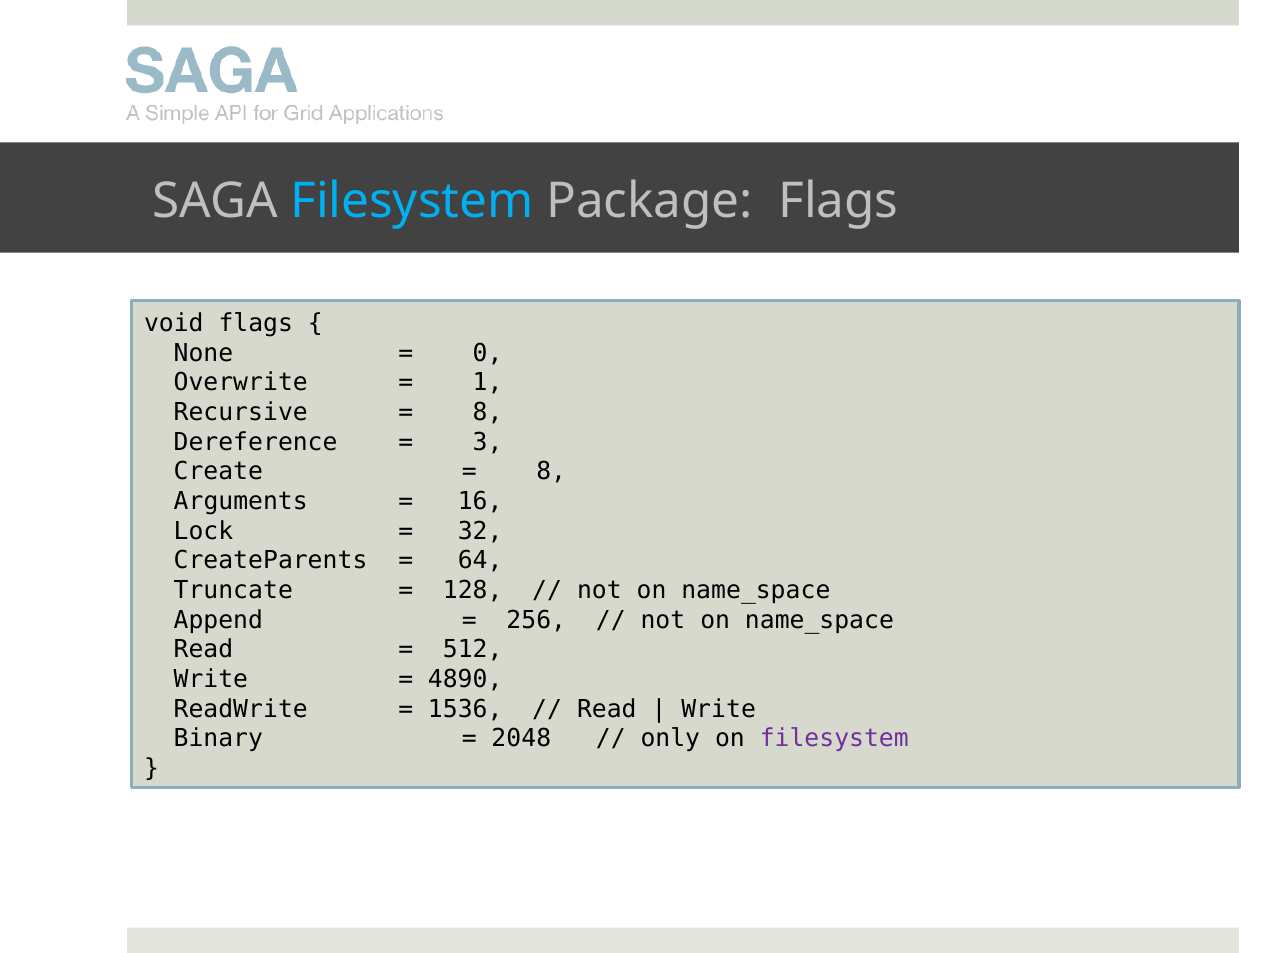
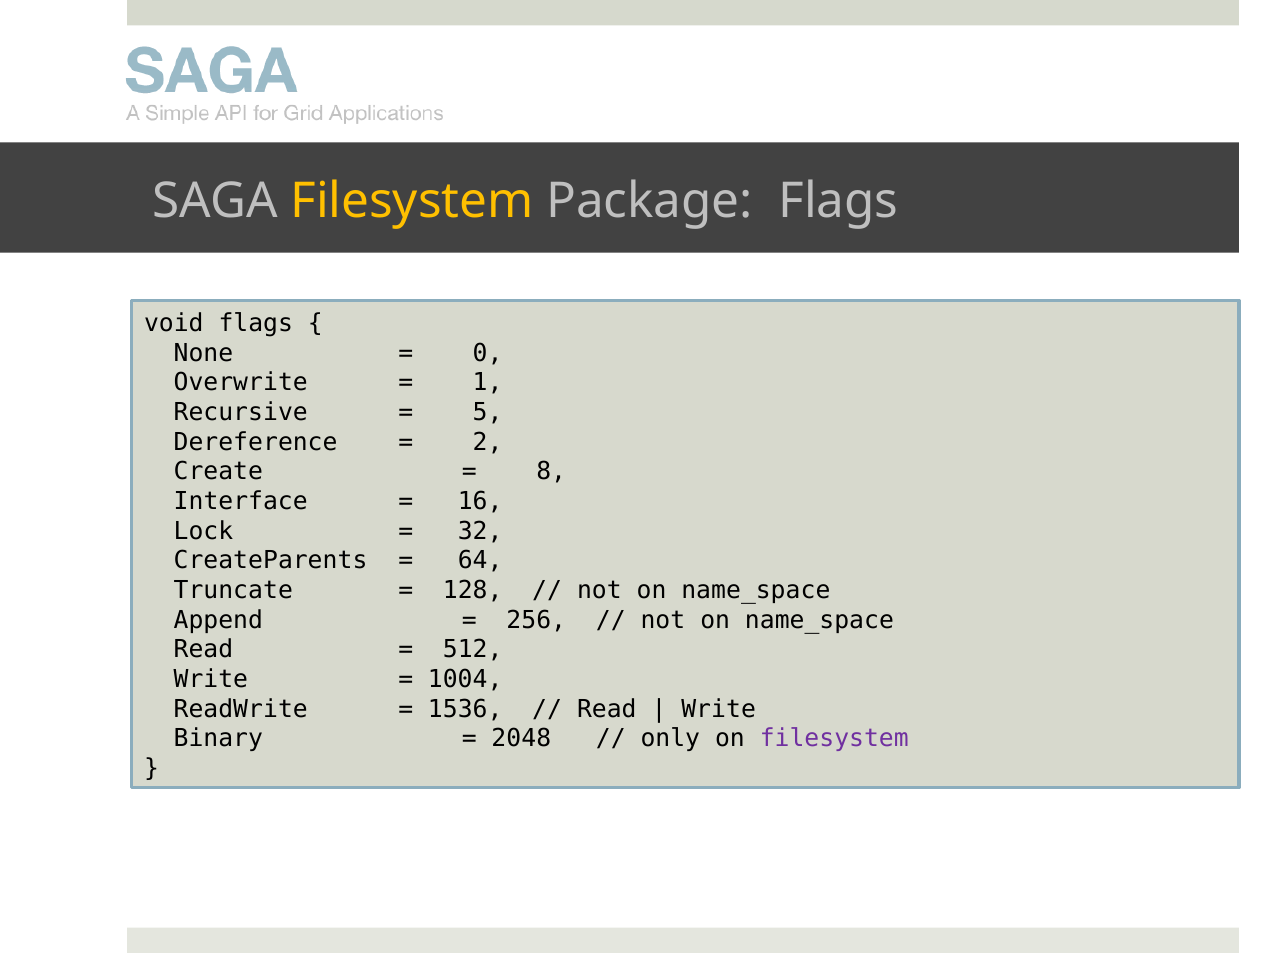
Filesystem colour: light blue -> yellow (412, 201)
8: 8 -> 5 (488, 412)
3: 3 -> 2 (488, 442)
Arguments: Arguments -> Interface (241, 501)
4890: 4890 -> 1004 (465, 679)
